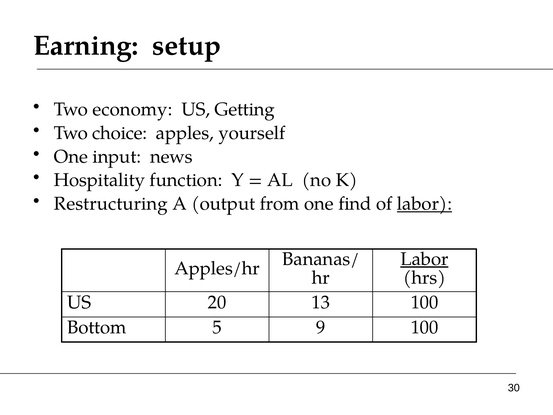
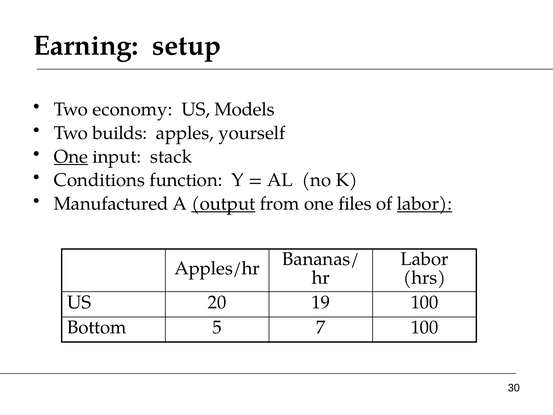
Getting: Getting -> Models (245, 109)
choice: choice -> builds (120, 133)
One underline: none -> present (71, 157)
news: news -> stack (171, 157)
Hospitality: Hospitality -> Conditions (99, 180)
Restructuring: Restructuring -> Manufactured (111, 204)
output underline: none -> present (223, 204)
find: find -> files (355, 204)
Labor underline: present -> none (424, 259)
13: 13 -> 19 (321, 302)
9: 9 -> 7 (321, 327)
